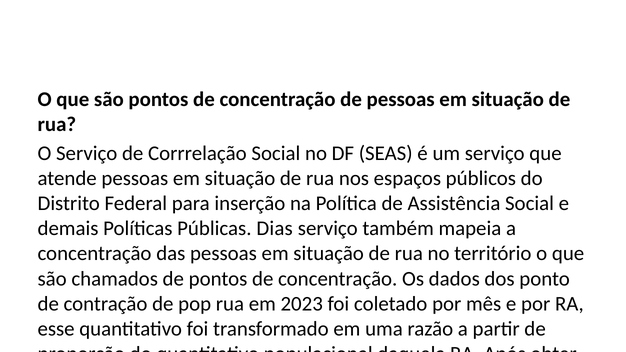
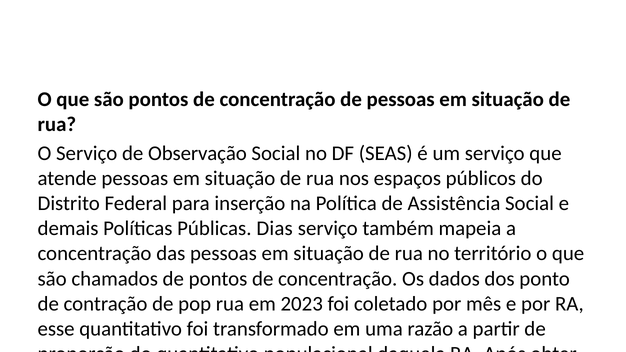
Corrrelação: Corrrelação -> Observação (197, 154)
